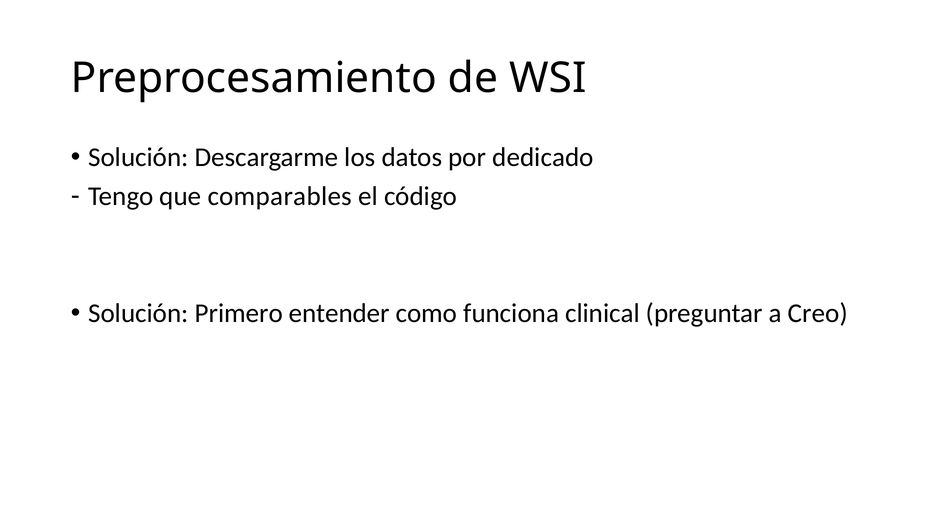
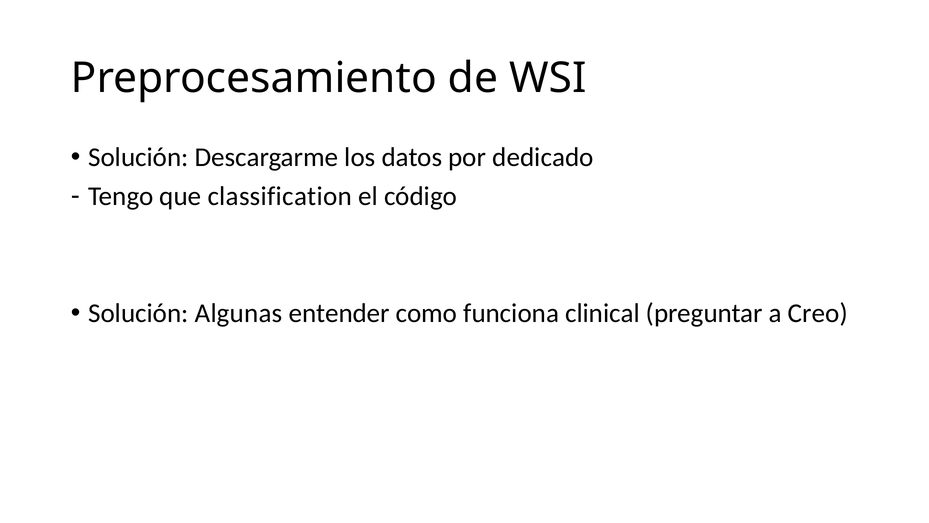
comparables: comparables -> classification (280, 196)
Primero: Primero -> Algunas (239, 313)
